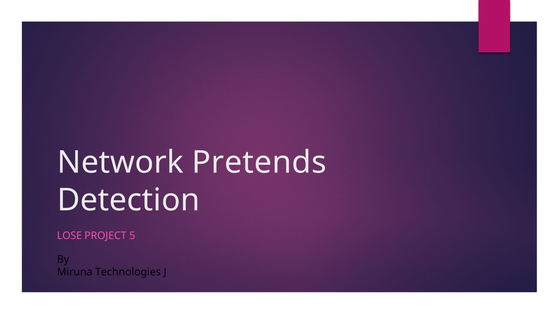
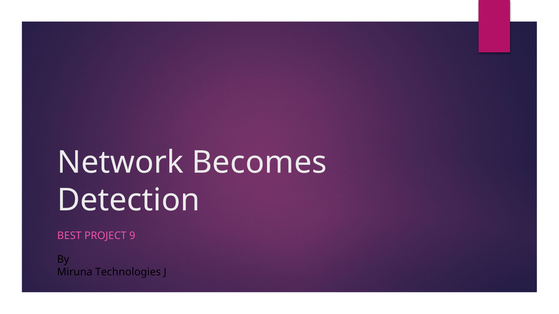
Pretends: Pretends -> Becomes (259, 163)
LOSE: LOSE -> BEST (69, 236)
5: 5 -> 9 (132, 236)
